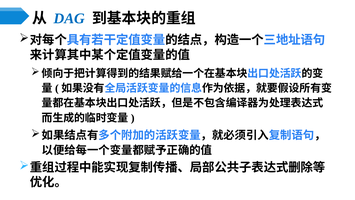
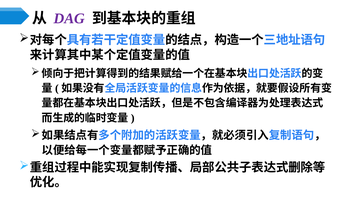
DAG colour: blue -> purple (69, 18)
